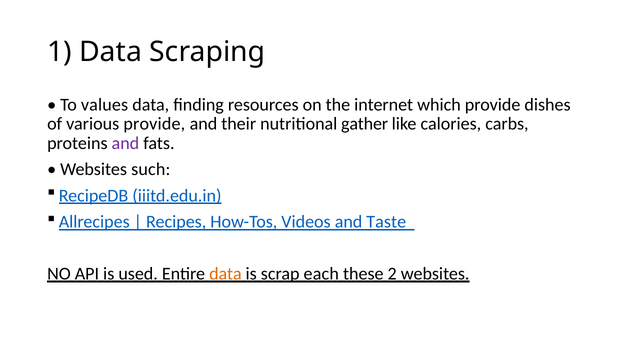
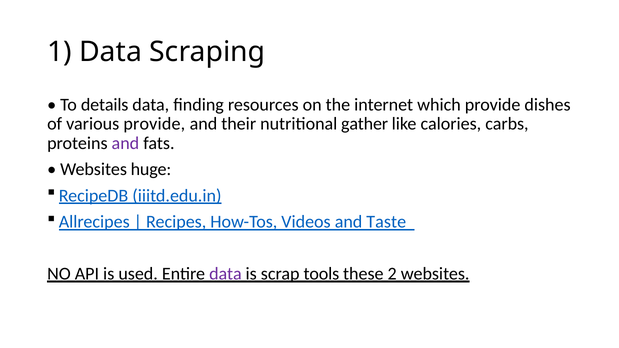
values: values -> details (105, 105)
such: such -> huge (151, 169)
data colour: orange -> purple (225, 274)
each: each -> tools (321, 274)
